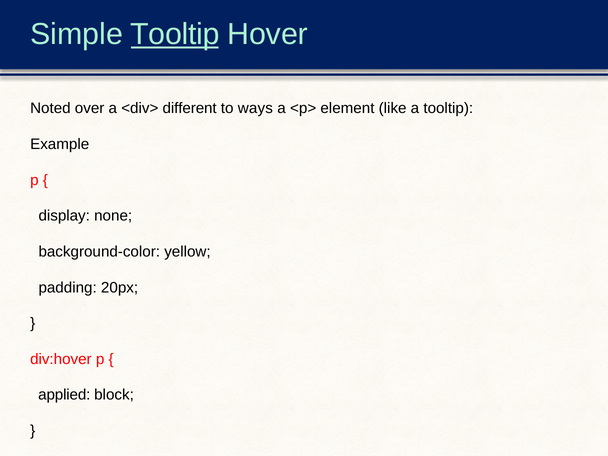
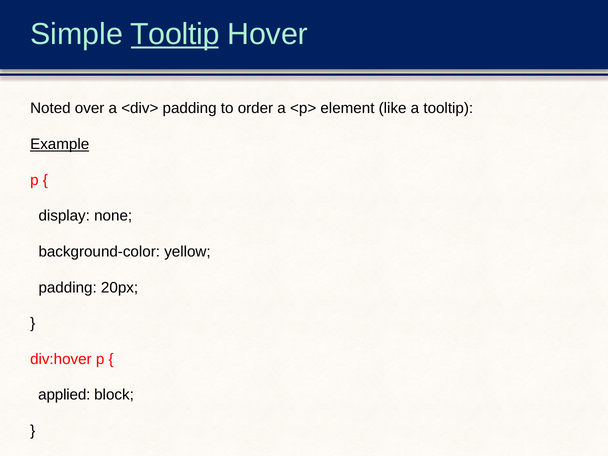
<div> different: different -> padding (190, 108)
ways: ways -> order (255, 108)
Example underline: none -> present (60, 144)
